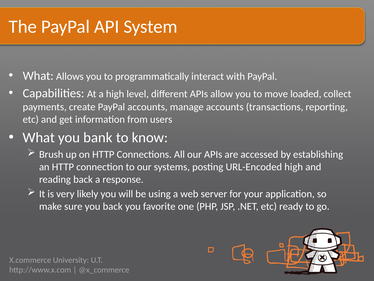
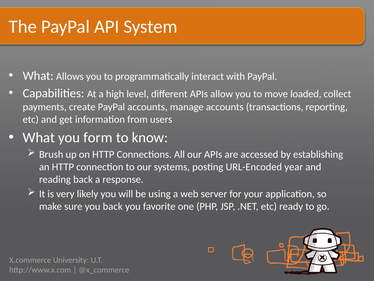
bank: bank -> form (98, 137)
URL-Encoded high: high -> year (294, 167)
